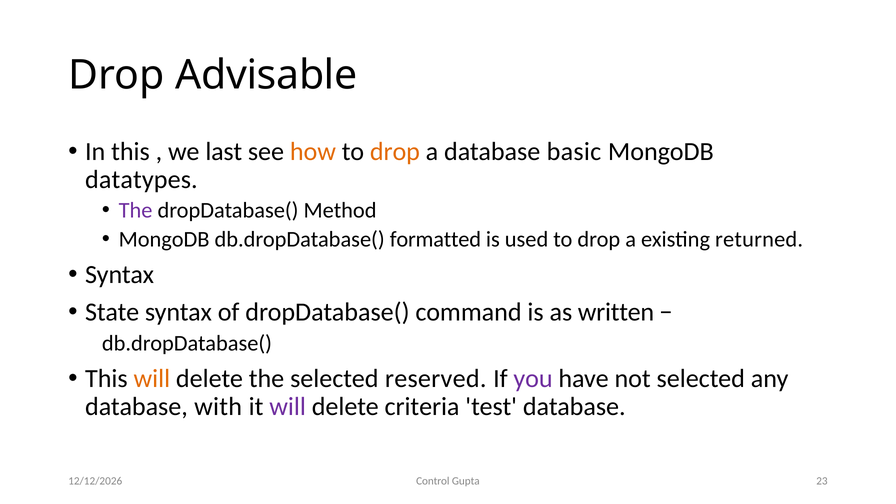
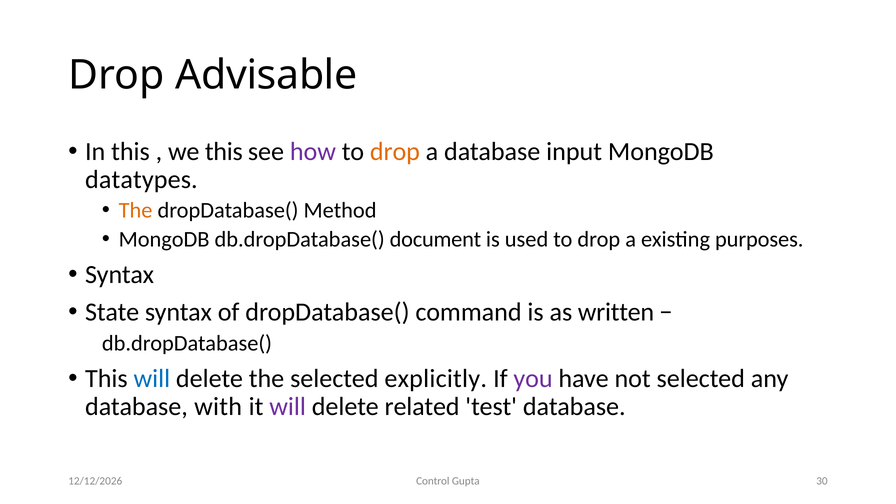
we last: last -> this (224, 151)
how colour: orange -> purple (313, 151)
basic: basic -> input (574, 151)
The colour: purple -> orange (136, 211)
formatted: formatted -> document (435, 239)
returned: returned -> purposes (759, 239)
will colour: orange -> blue (152, 379)
reserved: reserved -> explicitly (436, 379)
criteria: criteria -> related (422, 407)
23: 23 -> 30 (822, 481)
